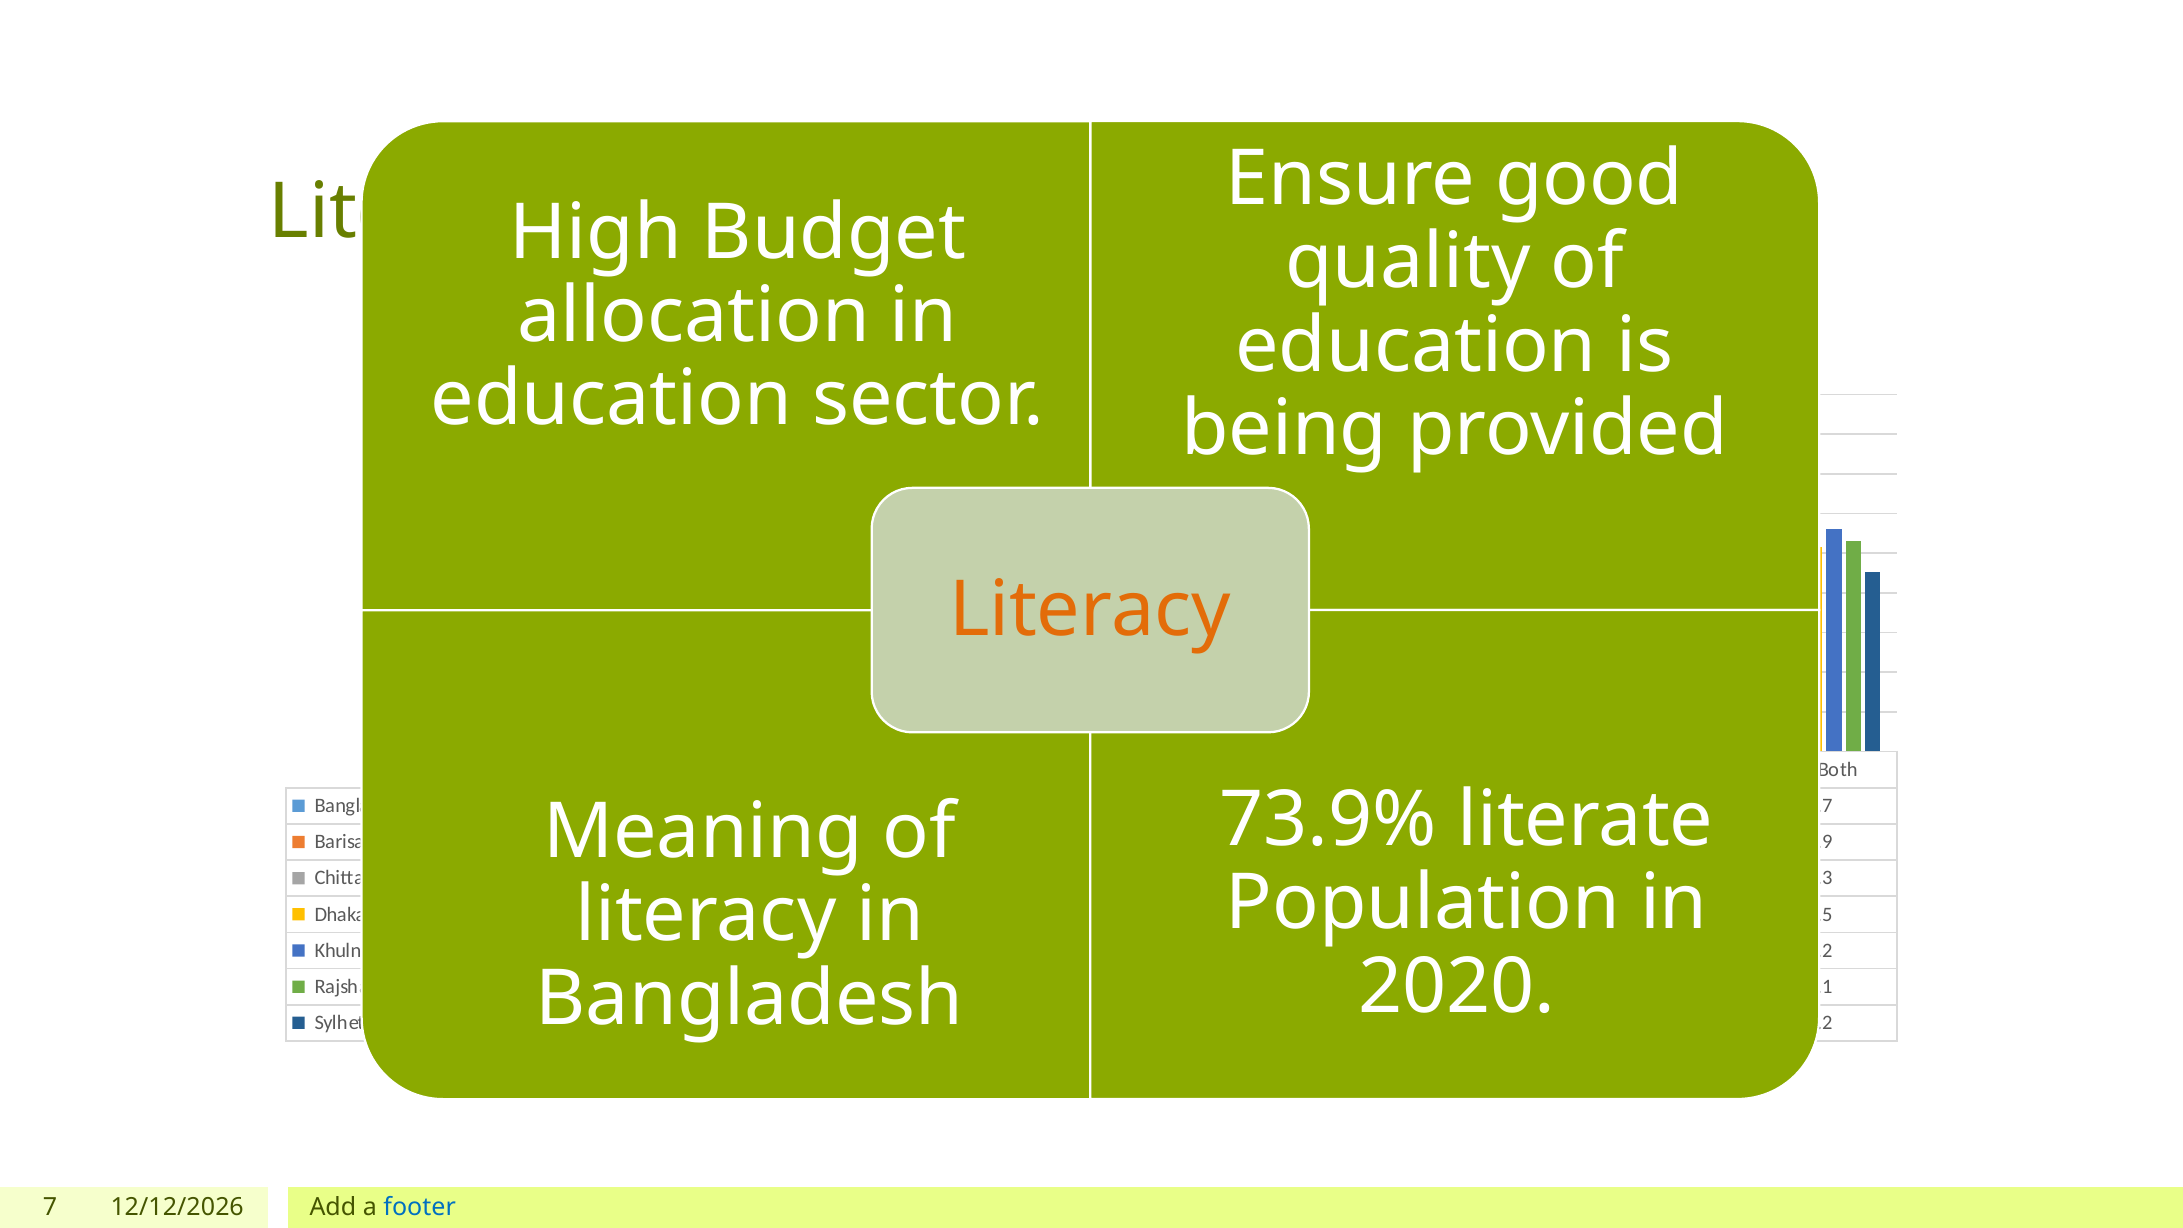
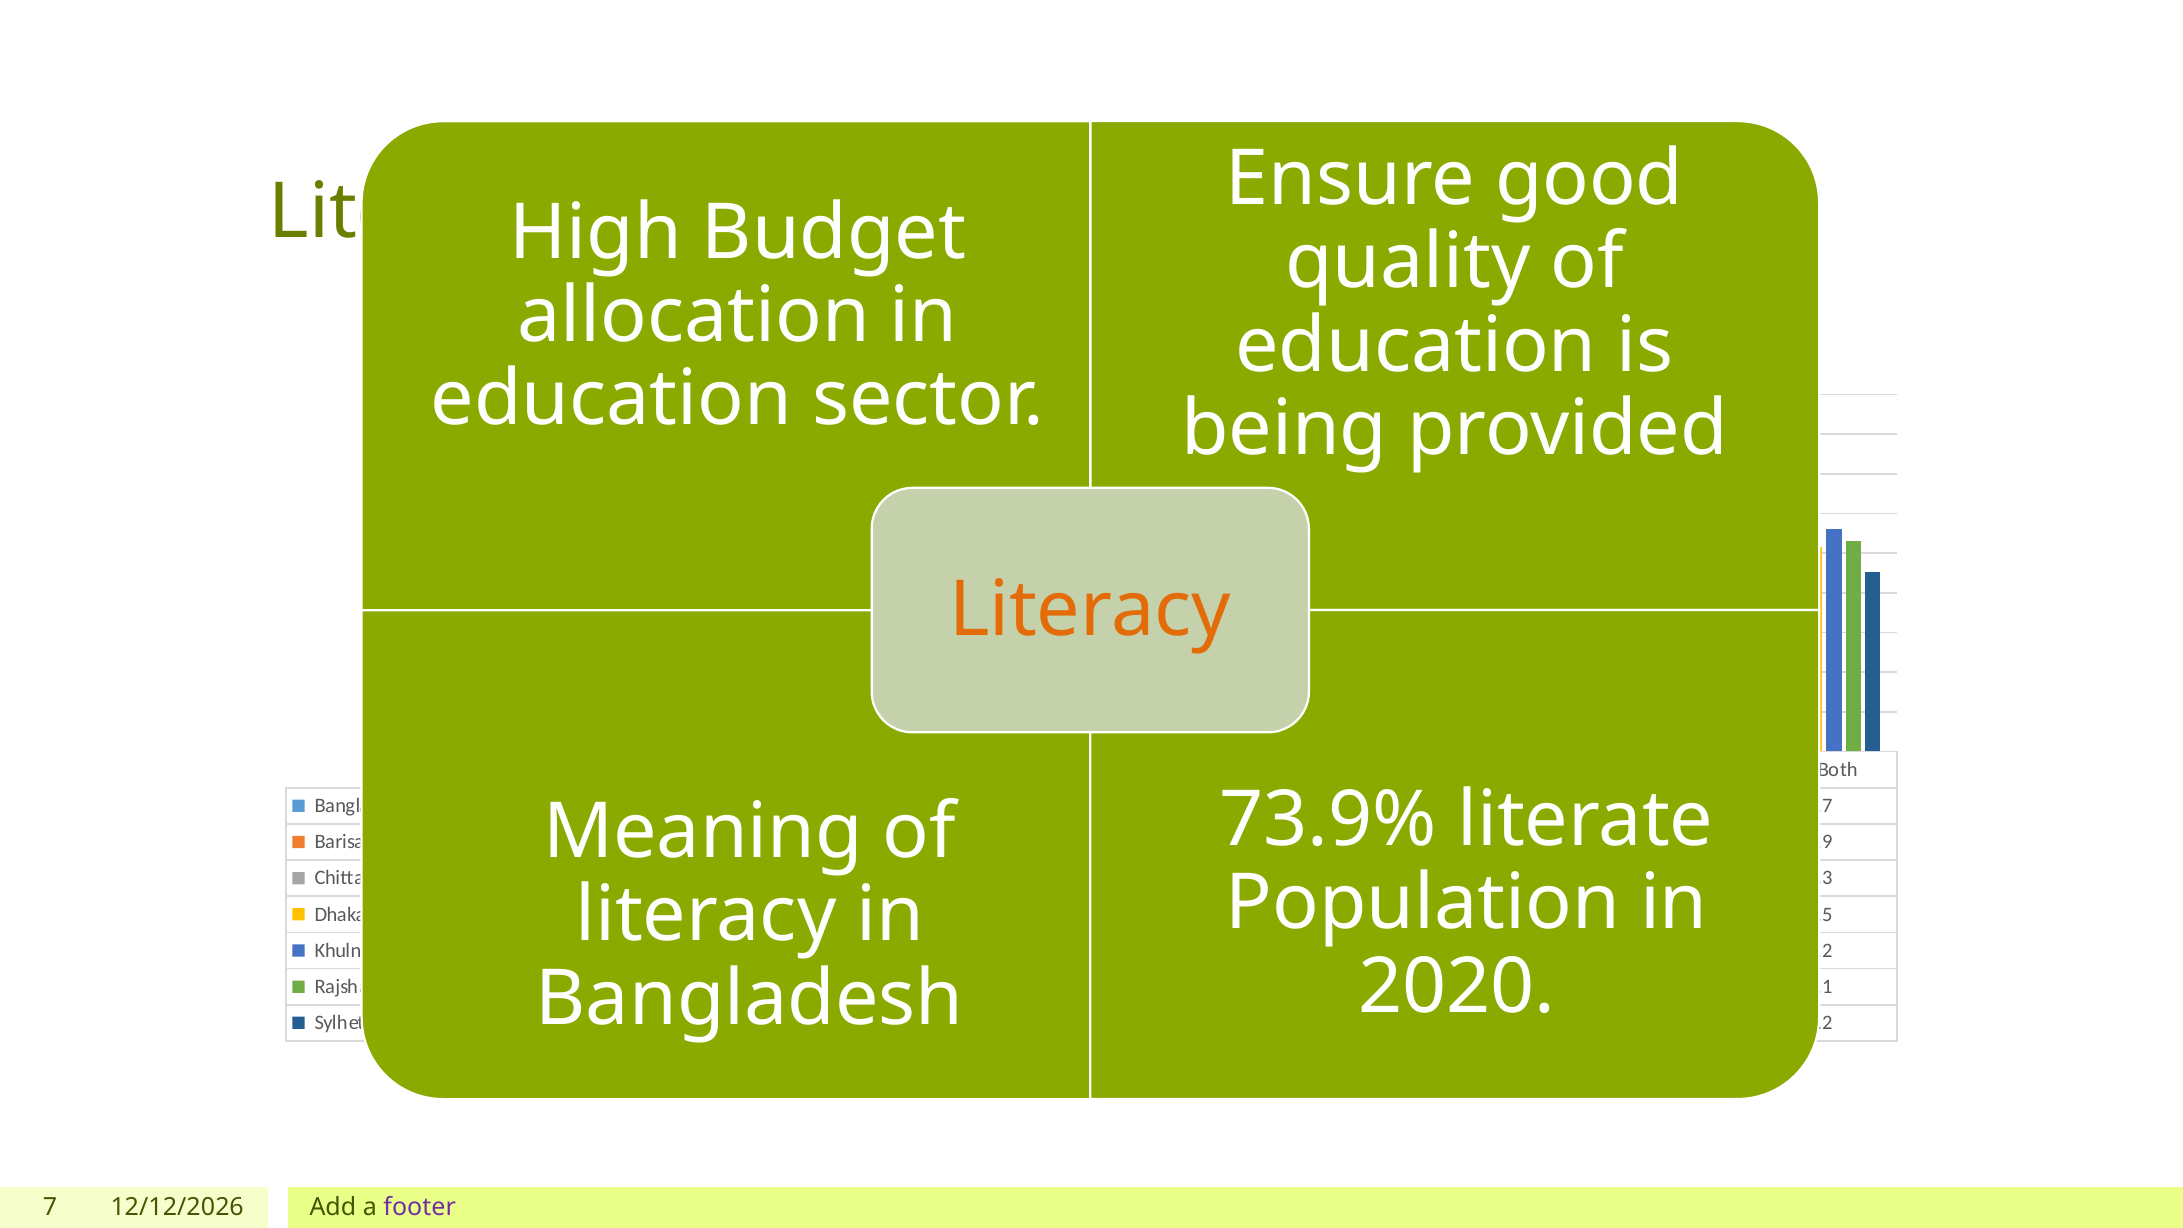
footer colour: blue -> purple (420, 1207)
